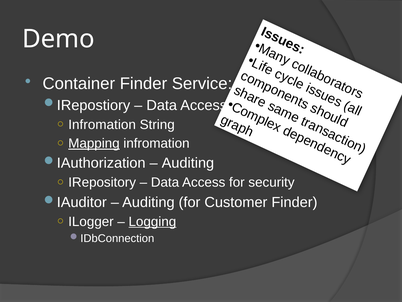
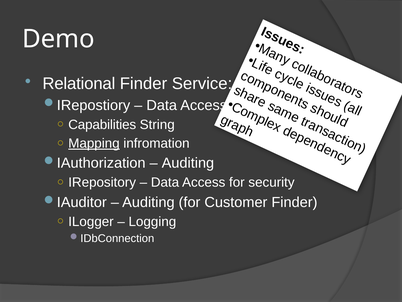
Container: Container -> Relational (79, 84)
Infromation: Infromation -> Capabilities (102, 124)
Logging underline: present -> none (152, 221)
